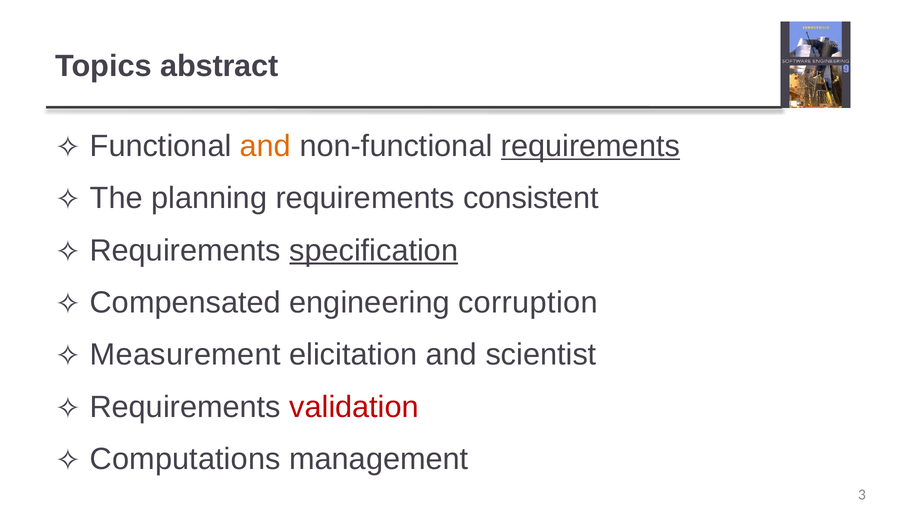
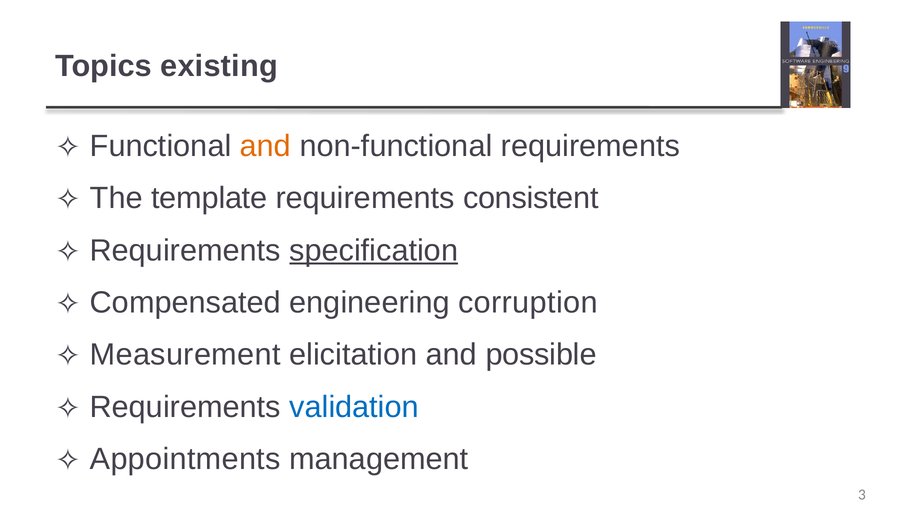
abstract: abstract -> existing (219, 66)
requirements underline: present -> none (590, 146)
planning: planning -> template (209, 198)
scientist: scientist -> possible (541, 355)
validation colour: red -> blue (354, 407)
Computations: Computations -> Appointments (185, 459)
